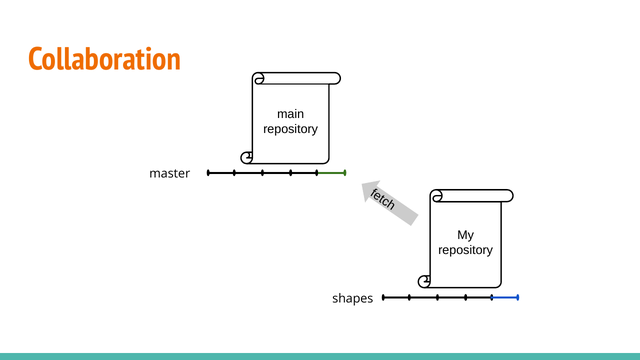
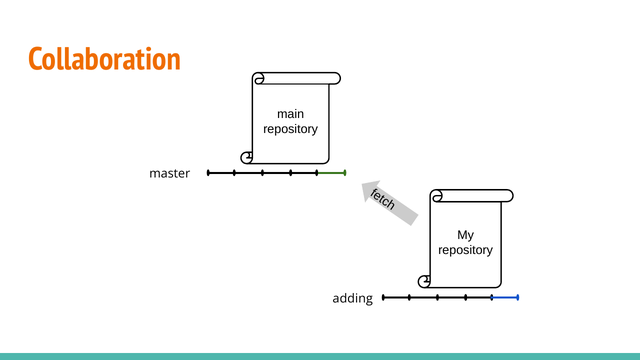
shapes: shapes -> adding (353, 299)
